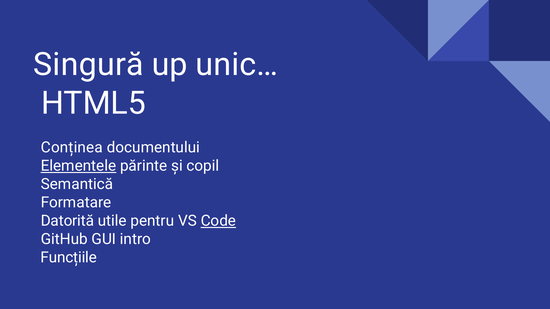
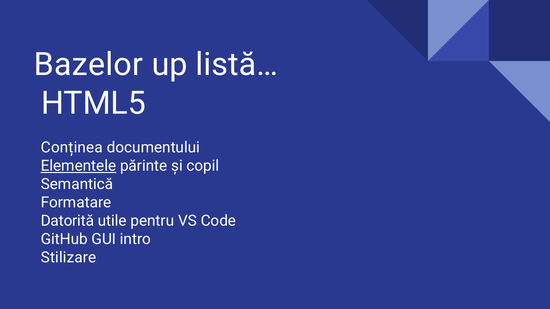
Singură: Singură -> Bazelor (88, 65)
unic…: unic… -> listă… (237, 65)
Code underline: present -> none (218, 221)
Funcțiile: Funcțiile -> Stilizare (69, 258)
